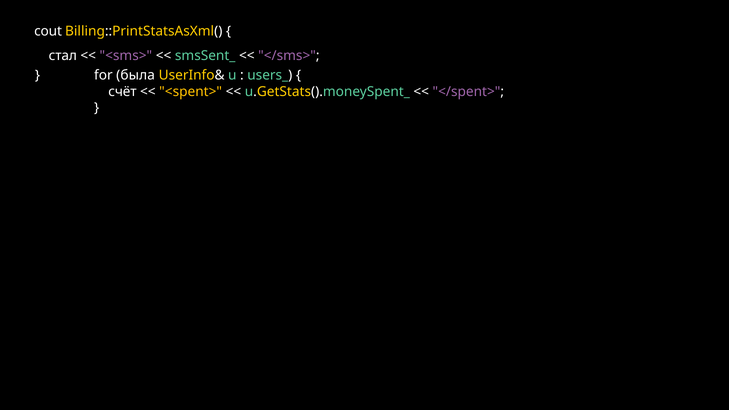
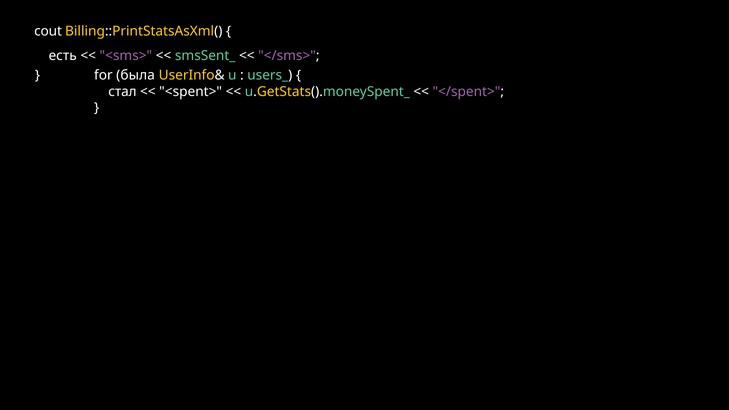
стал: стал -> есть (63, 56)
счёт: счёт -> стал (122, 92)
<spent> colour: yellow -> white (191, 92)
